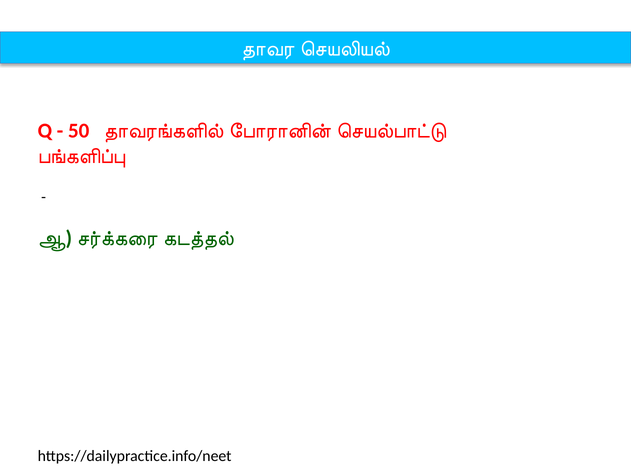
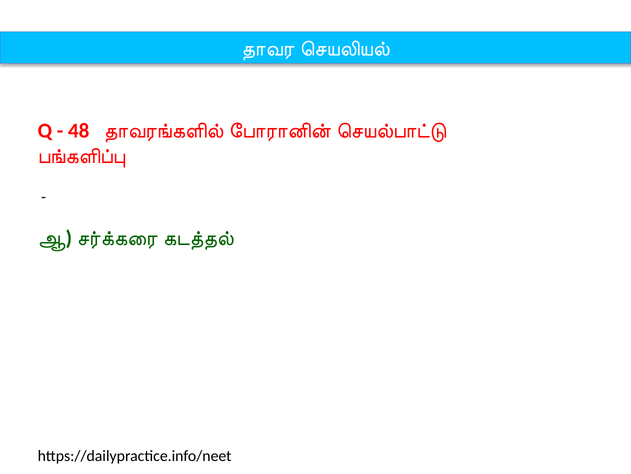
50: 50 -> 48 (79, 131)
